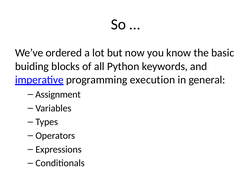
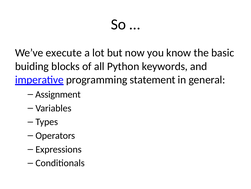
ordered: ordered -> execute (64, 53)
execution: execution -> statement (153, 79)
